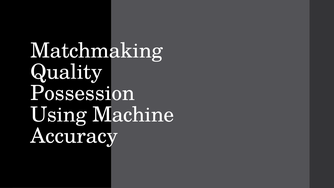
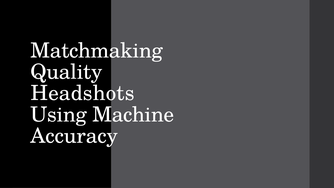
Possession: Possession -> Headshots (83, 93)
